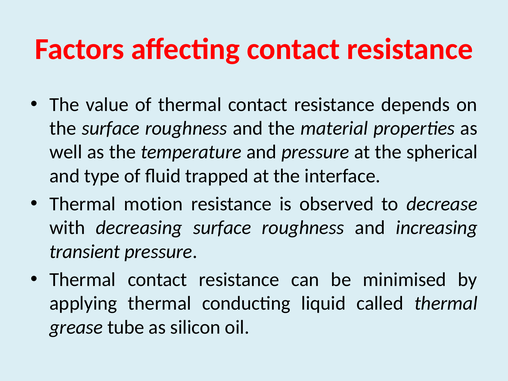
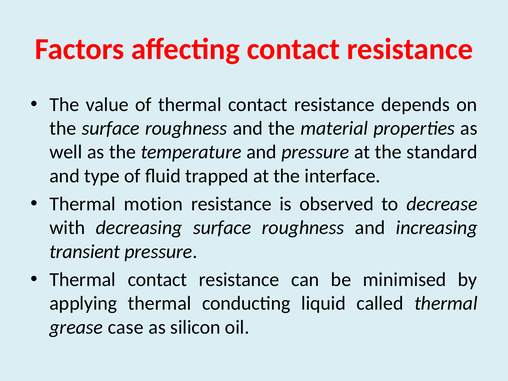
spherical: spherical -> standard (442, 152)
tube: tube -> case (126, 327)
